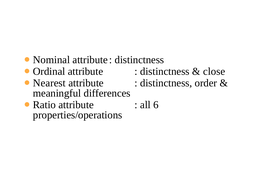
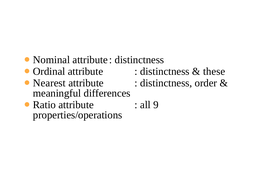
close: close -> these (214, 71)
6: 6 -> 9 (156, 104)
